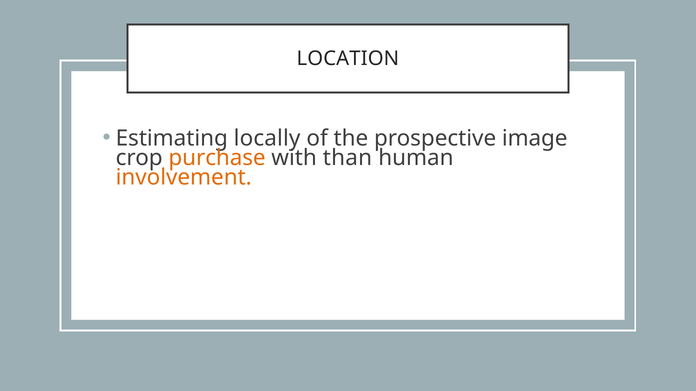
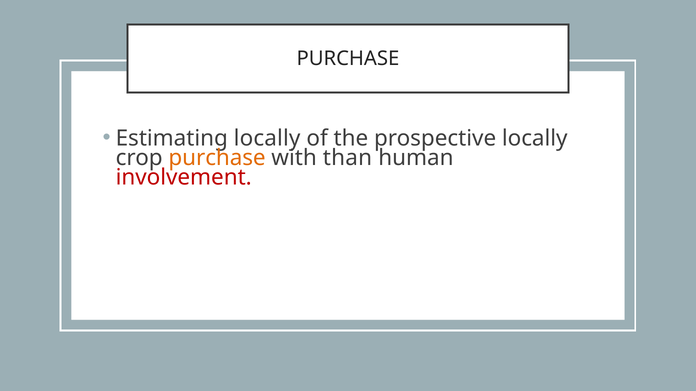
LOCATION: LOCATION -> PURCHASE (348, 58)
prospective image: image -> locally (535, 139)
involvement colour: orange -> red (184, 177)
